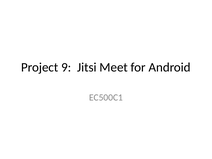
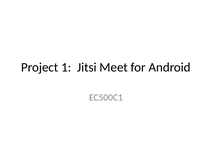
9: 9 -> 1 (66, 67)
